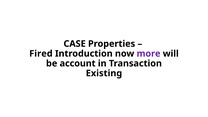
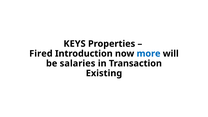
CASE: CASE -> KEYS (75, 44)
more colour: purple -> blue (149, 54)
account: account -> salaries (78, 63)
